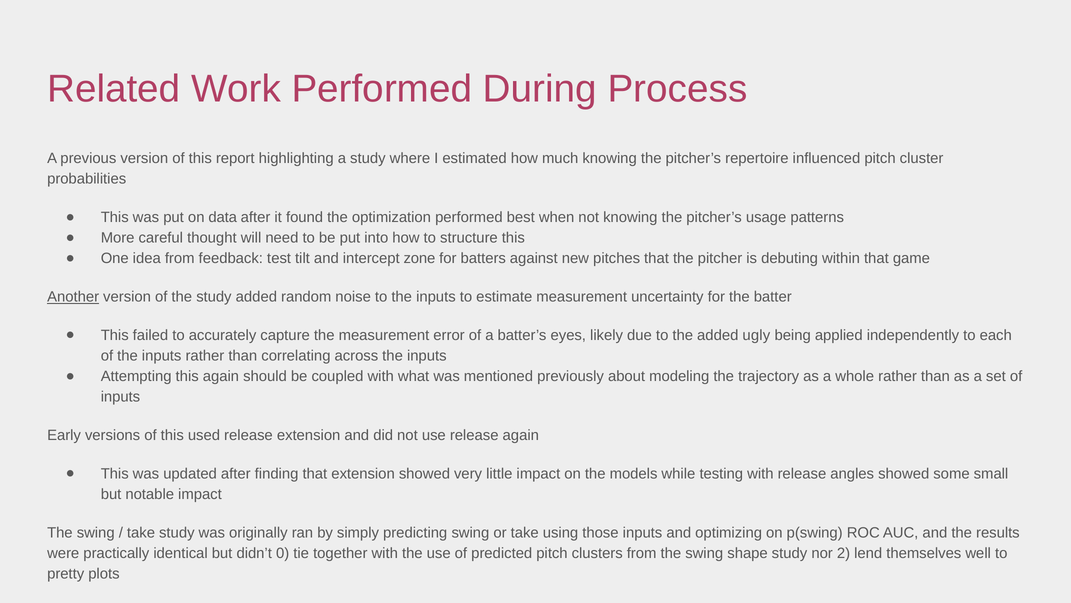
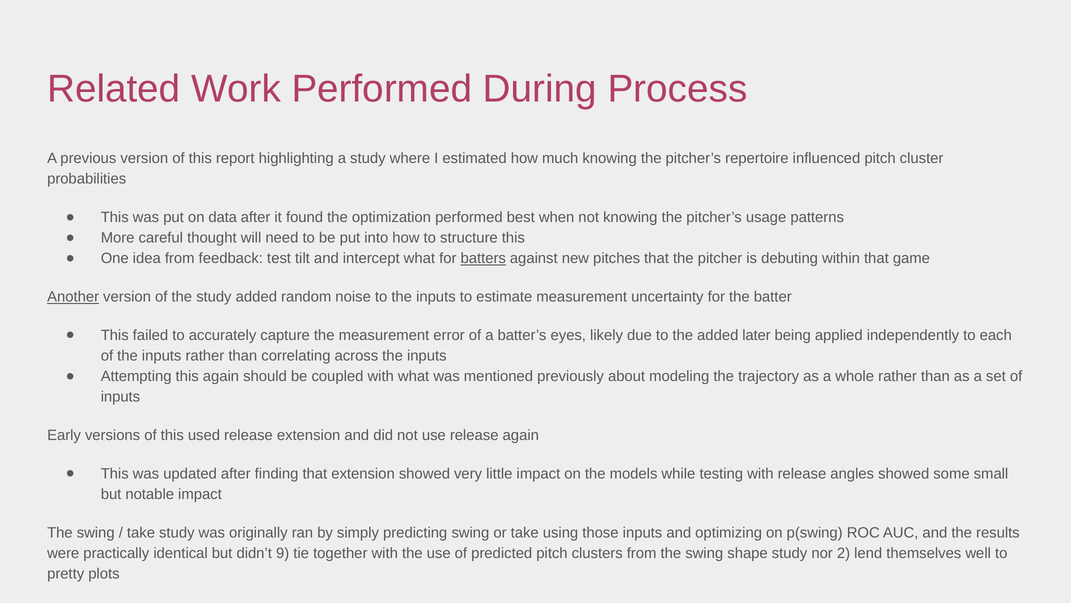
intercept zone: zone -> what (419, 258)
batters underline: none -> present (483, 258)
ugly: ugly -> later (757, 335)
0: 0 -> 9 (283, 553)
